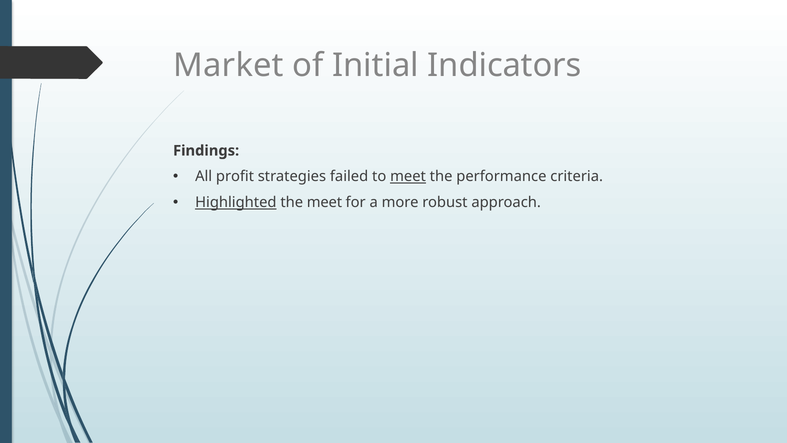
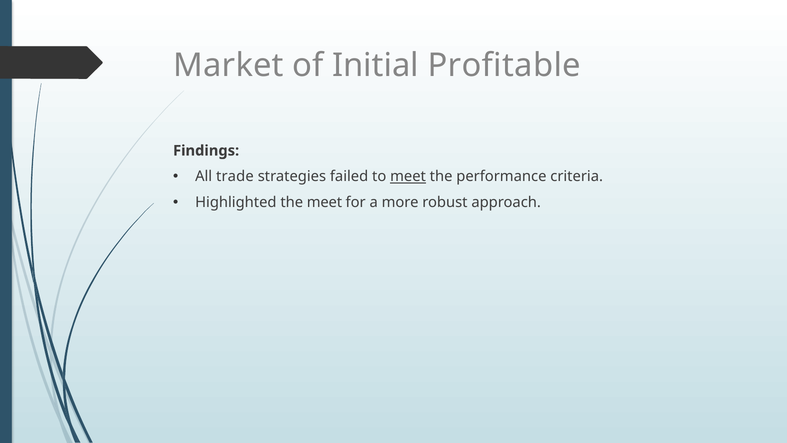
Indicators: Indicators -> Profitable (504, 65)
profit: profit -> trade (235, 176)
Highlighted underline: present -> none (236, 202)
